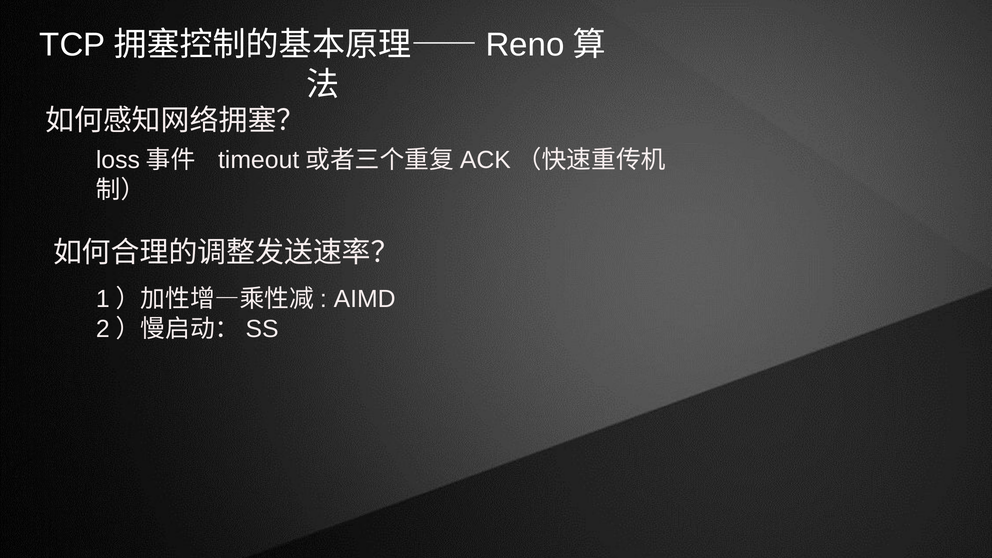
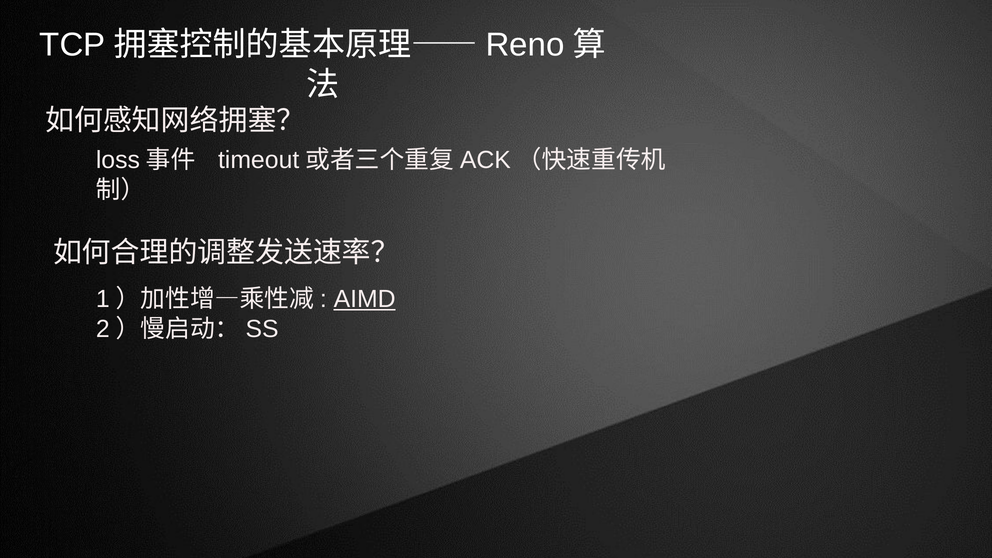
AIMD underline: none -> present (365, 299)
